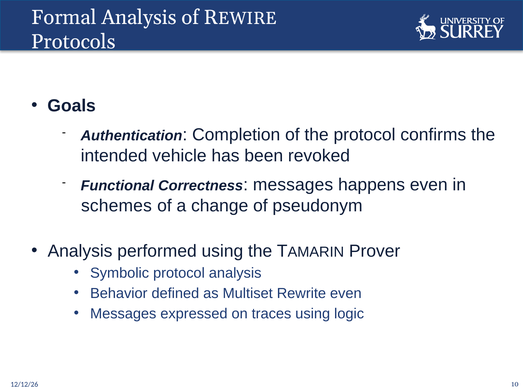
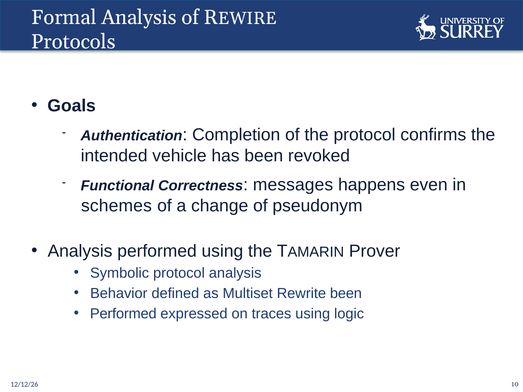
Rewrite even: even -> been (346, 294)
Messages: Messages -> Performed (123, 314)
